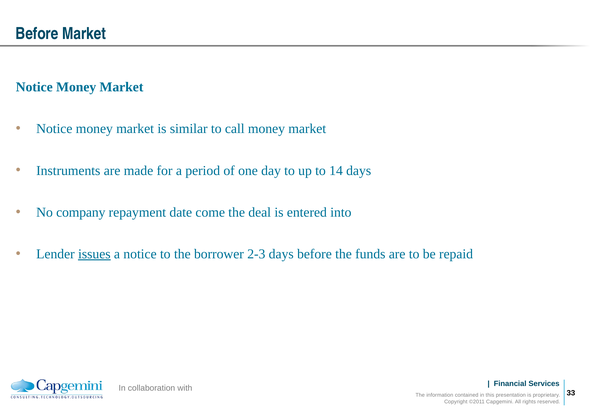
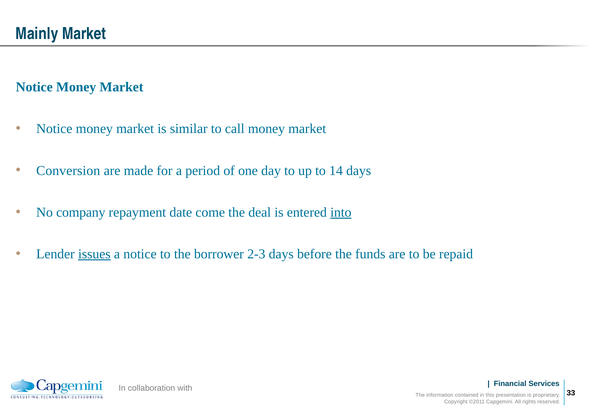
Before: Before -> Mainly (37, 34)
Instruments: Instruments -> Conversion (68, 171)
into underline: none -> present (341, 213)
